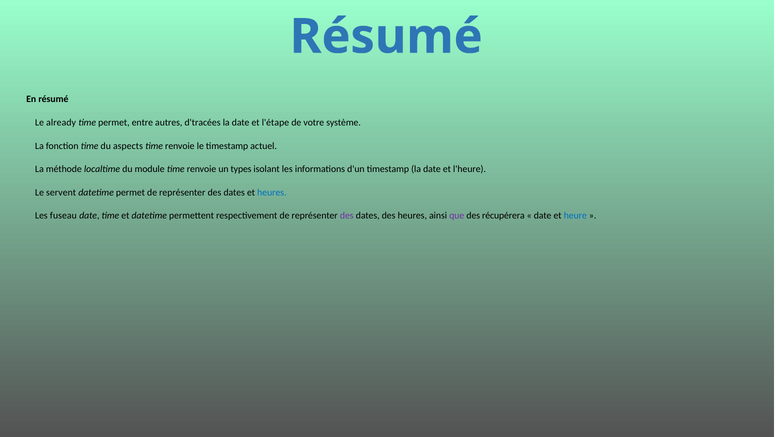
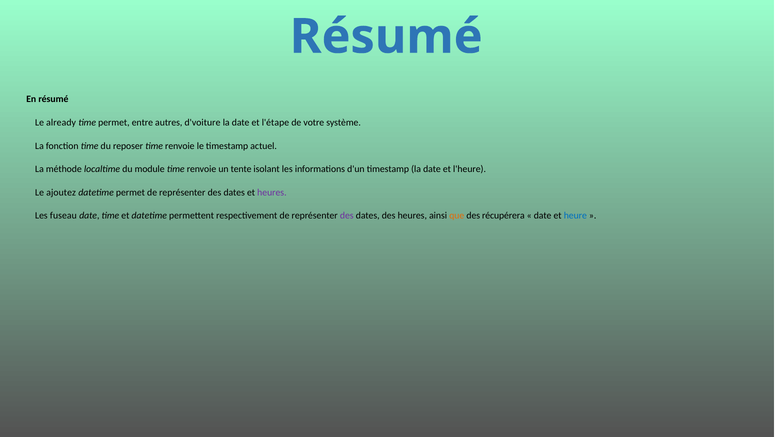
d'tracées: d'tracées -> d'voiture (203, 122)
aspects: aspects -> reposer (128, 146)
types: types -> tente (241, 169)
servent: servent -> ajoutez (61, 192)
heures colour: blue -> purple (272, 192)
que colour: purple -> orange (457, 216)
